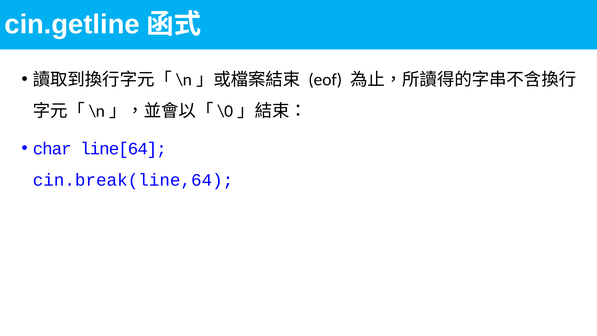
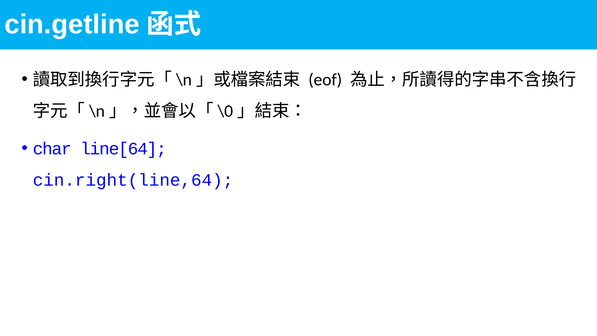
cin.break(line,64: cin.break(line,64 -> cin.right(line,64 (133, 180)
